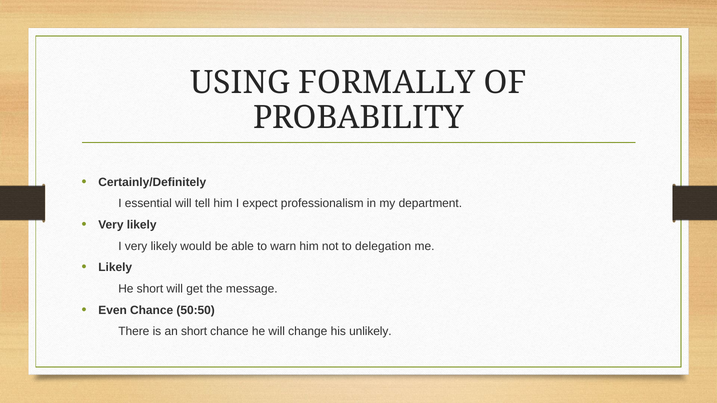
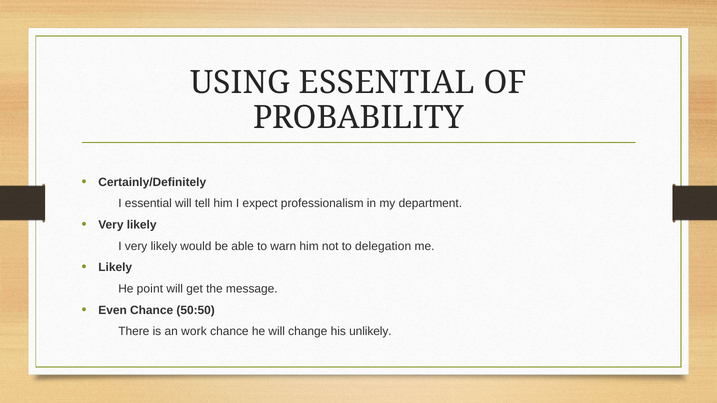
USING FORMALLY: FORMALLY -> ESSENTIAL (387, 83)
He short: short -> point (150, 289)
an short: short -> work (194, 332)
